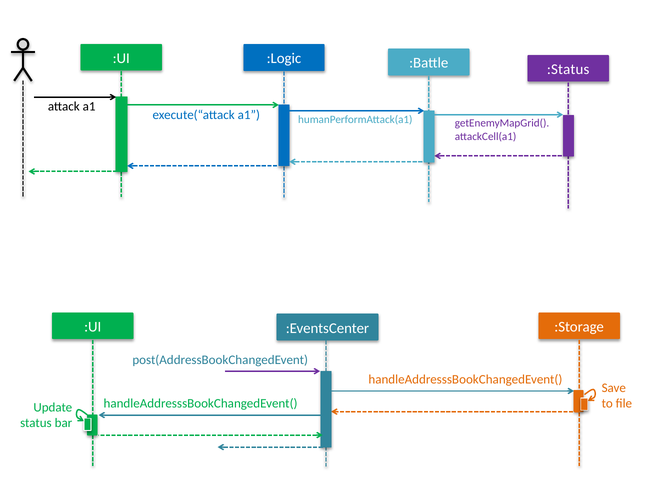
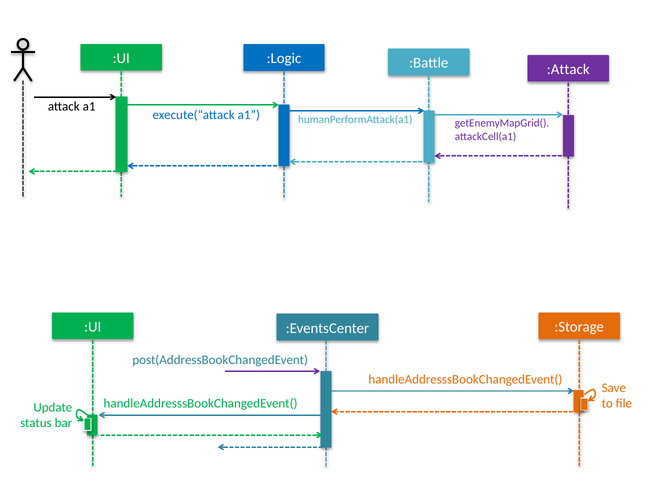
:Status: :Status -> :Attack (568, 69)
